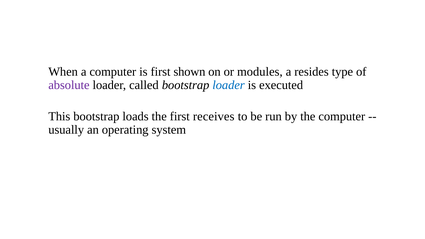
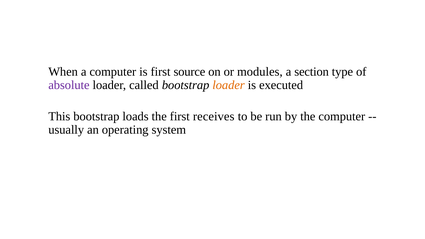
shown: shown -> source (189, 72)
resides: resides -> section (312, 72)
loader colour: blue -> orange (229, 85)
